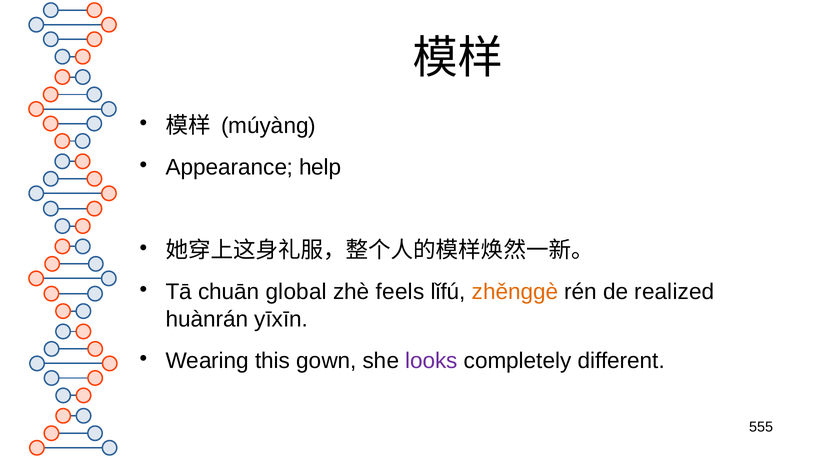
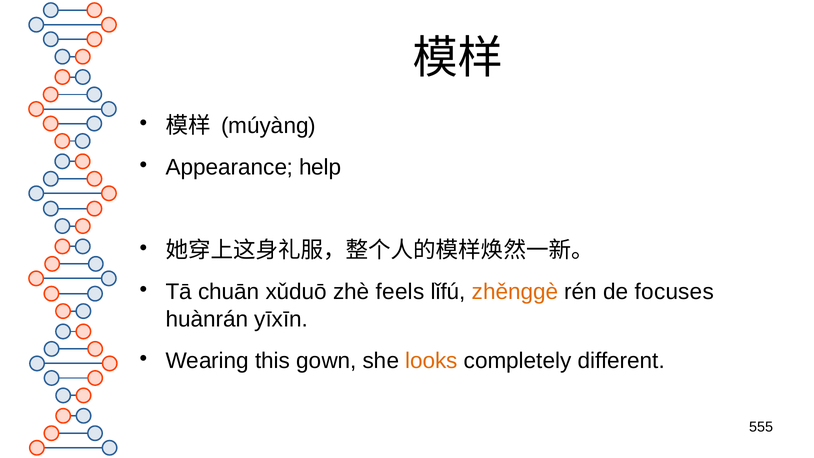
global: global -> xǔduō (296, 292)
realized: realized -> focuses (674, 292)
looks colour: purple -> orange (431, 361)
